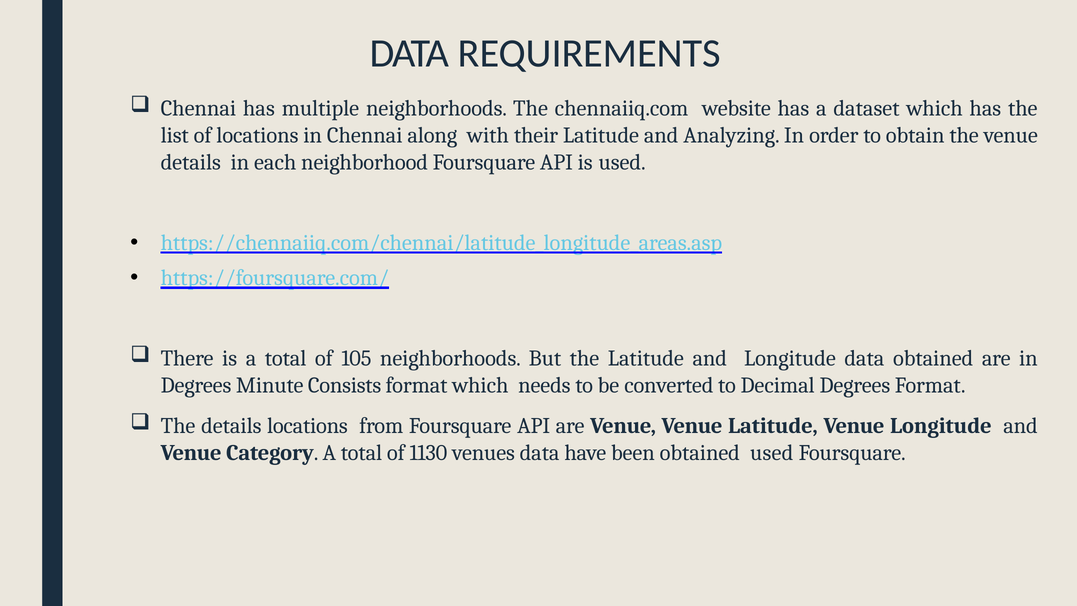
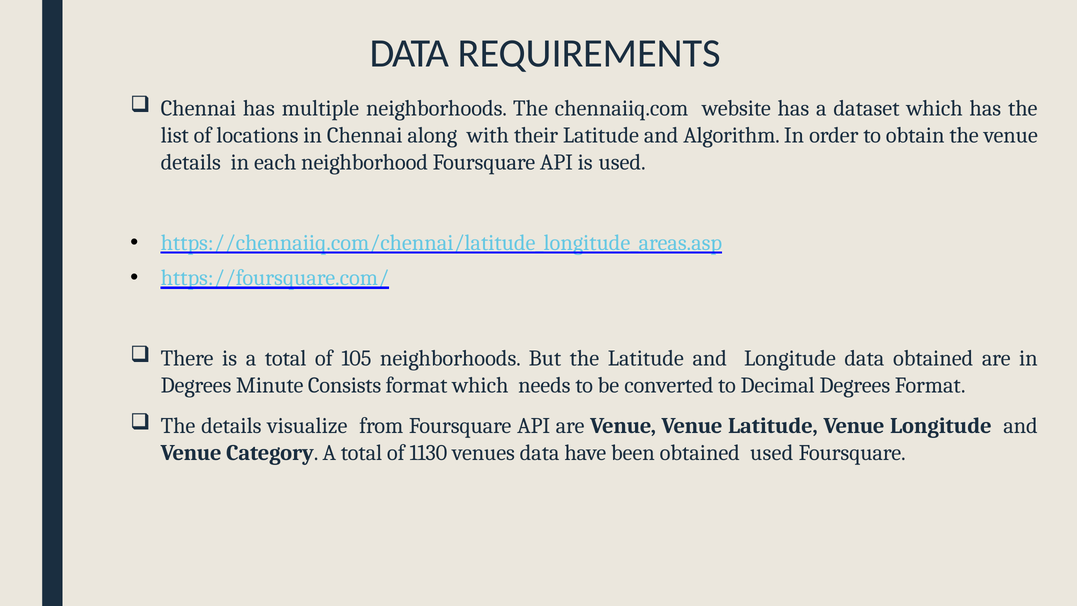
Analyzing: Analyzing -> Algorithm (732, 135)
details locations: locations -> visualize (307, 426)
